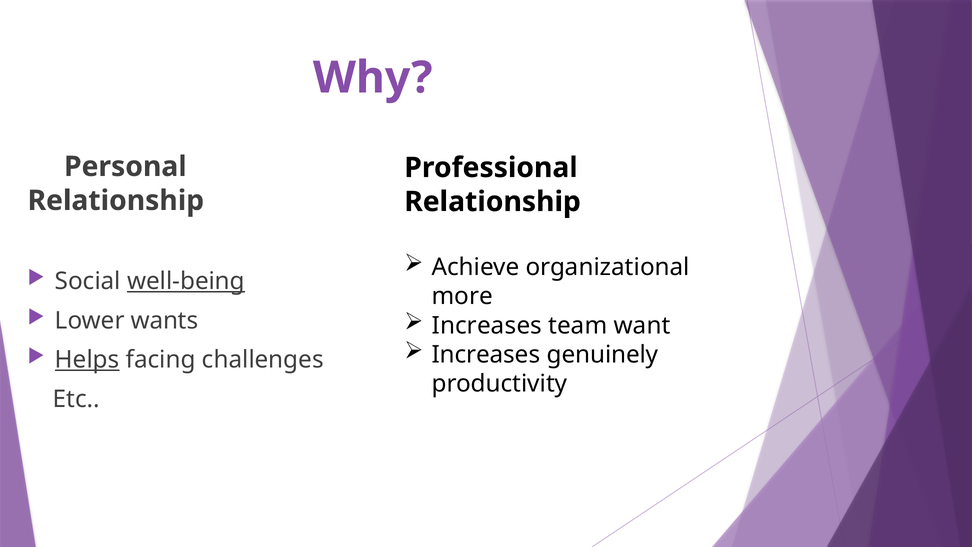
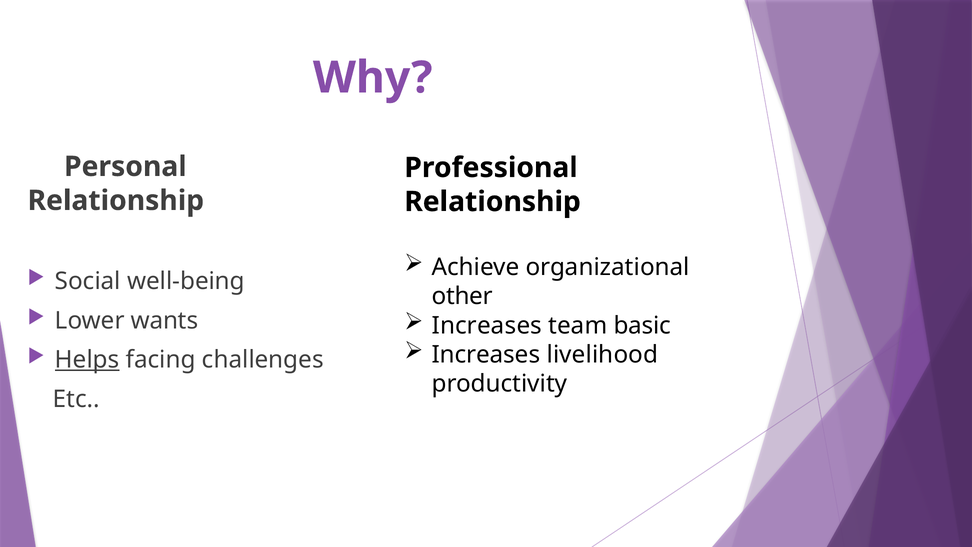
well-being underline: present -> none (186, 281)
more: more -> other (462, 296)
want: want -> basic (642, 325)
genuinely: genuinely -> livelihood (602, 354)
